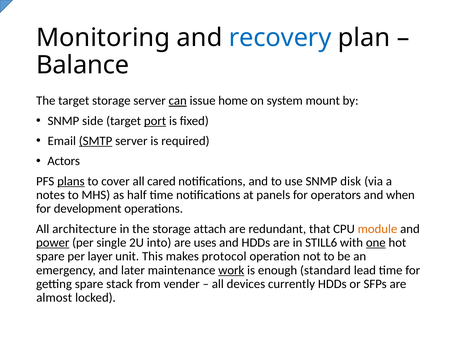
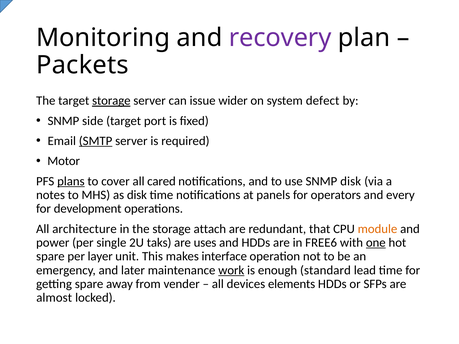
recovery colour: blue -> purple (280, 38)
Balance: Balance -> Packets (82, 65)
storage underline: none -> present (111, 101)
can underline: present -> none (178, 101)
home: home -> wider (233, 101)
mount: mount -> defect (323, 101)
port underline: present -> none (155, 121)
Actors: Actors -> Motor (64, 161)
as half: half -> disk (137, 195)
when: when -> every (400, 195)
power underline: present -> none (53, 243)
into: into -> taks (159, 243)
STILL6: STILL6 -> FREE6 (321, 243)
protocol: protocol -> interface (224, 257)
stack: stack -> away (120, 284)
currently: currently -> elements (292, 284)
